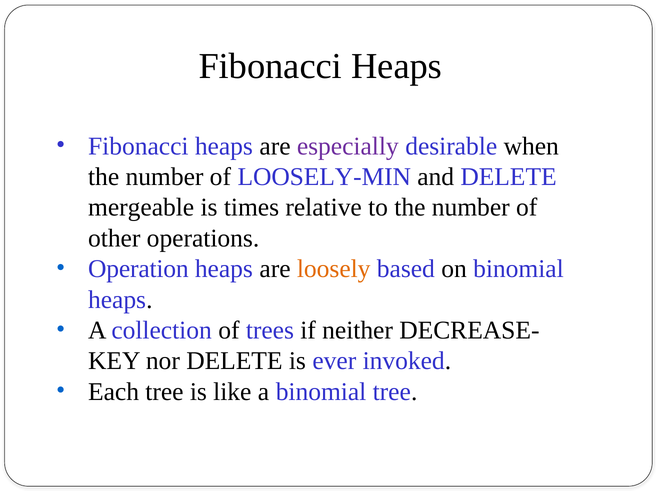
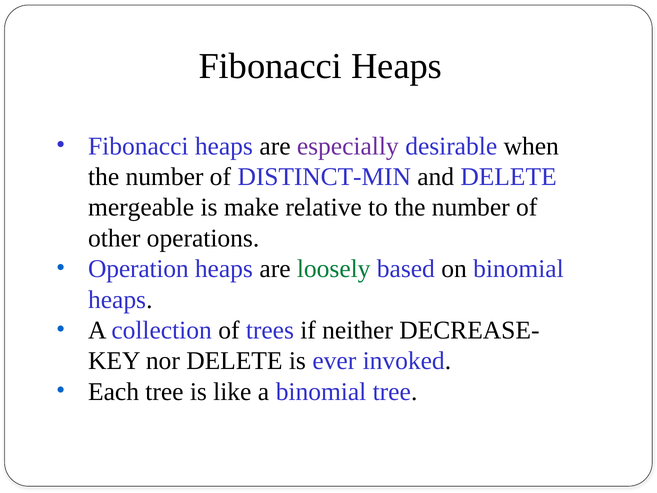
LOOSELY-MIN: LOOSELY-MIN -> DISTINCT-MIN (324, 177)
times: times -> make (252, 207)
loosely colour: orange -> green (334, 269)
